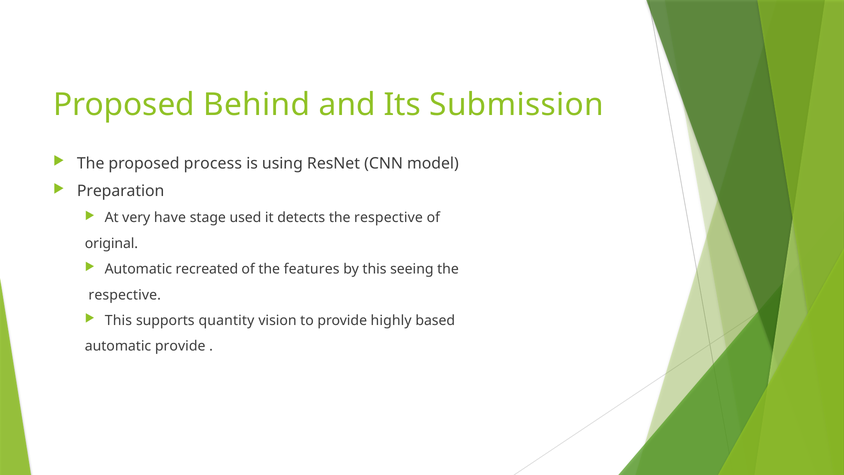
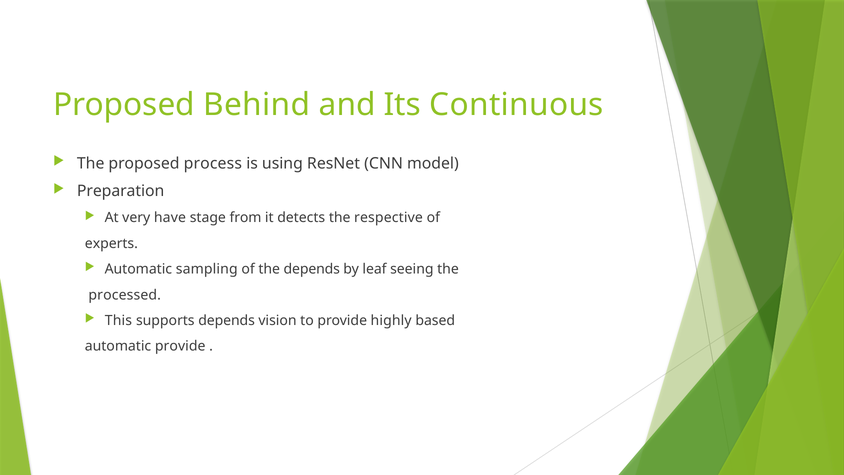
Submission: Submission -> Continuous (516, 105)
used: used -> from (245, 218)
original: original -> experts (111, 243)
recreated: recreated -> sampling (207, 269)
the features: features -> depends (312, 269)
by this: this -> leaf (375, 269)
respective: respective -> processed (125, 295)
supports quantity: quantity -> depends (227, 320)
